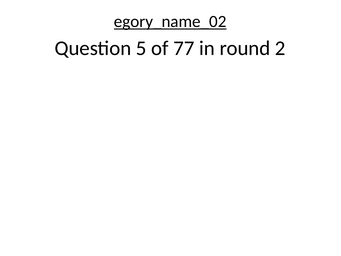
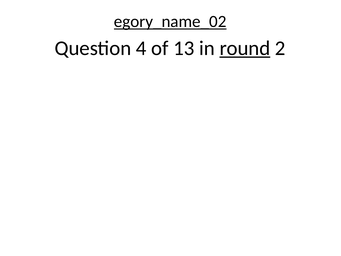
5: 5 -> 4 (141, 48)
77: 77 -> 13 (184, 48)
round underline: none -> present (245, 48)
